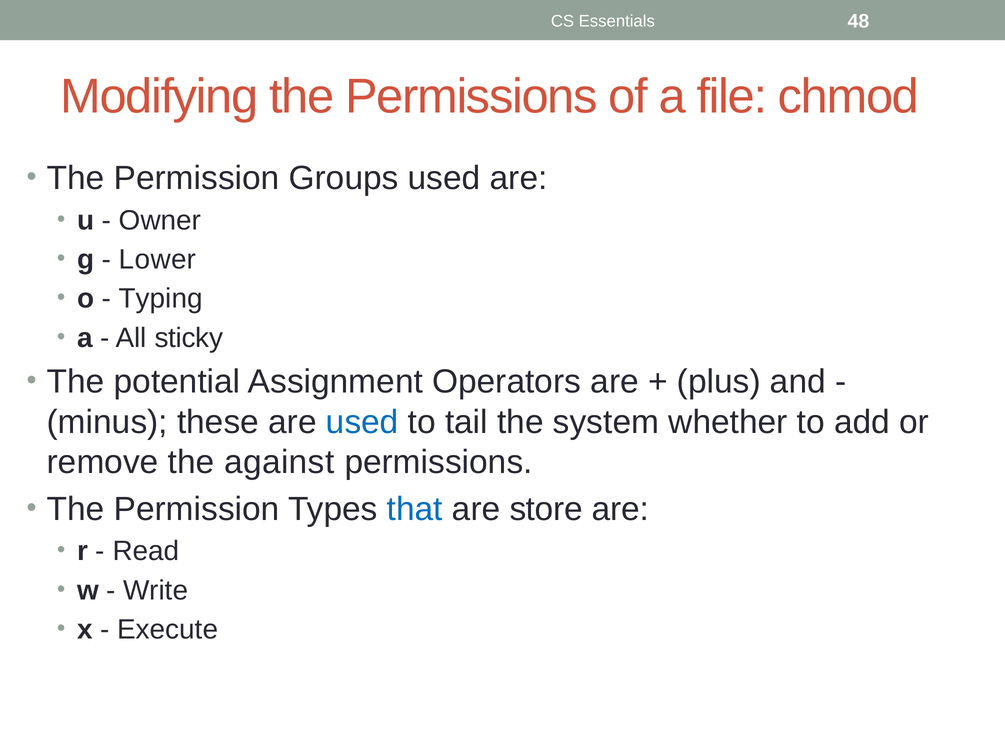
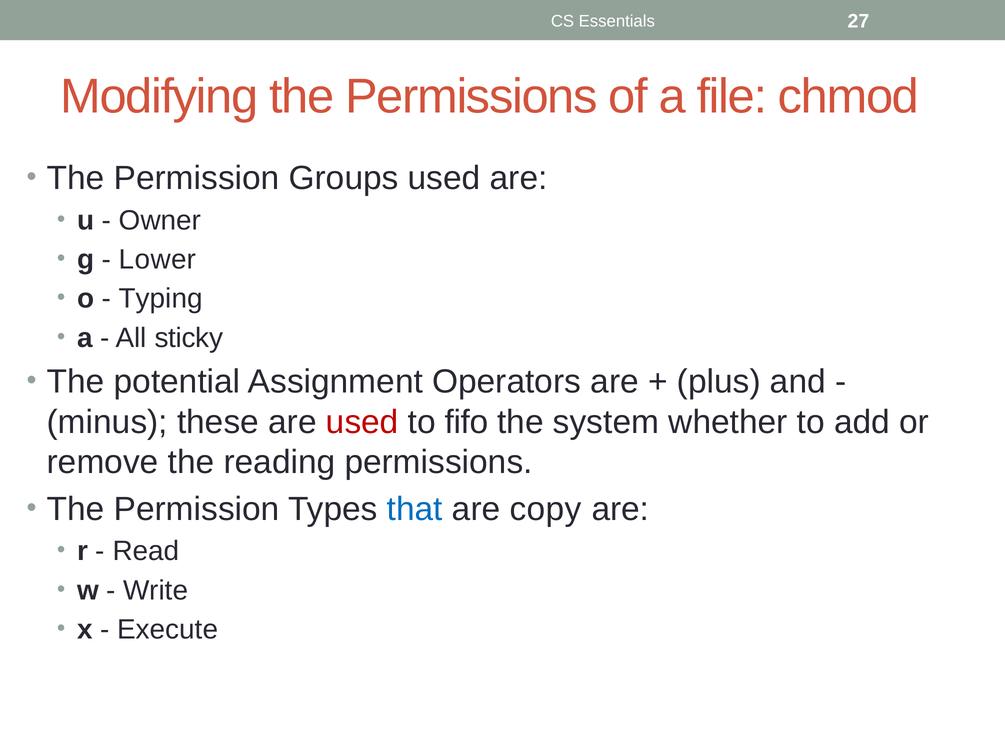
48: 48 -> 27 (858, 21)
used colour: blue -> red (362, 422)
tail: tail -> fifo (467, 422)
against: against -> reading (279, 462)
store: store -> copy (546, 509)
